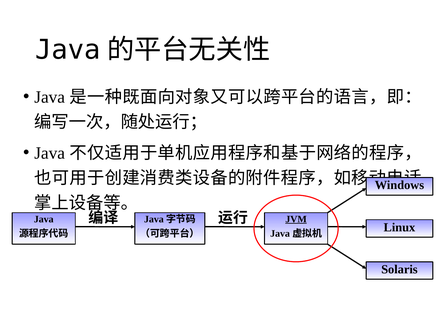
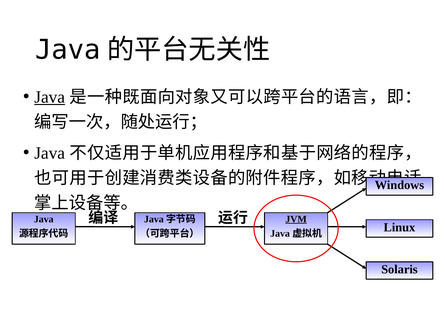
Java underline: none -> present (50, 97)
